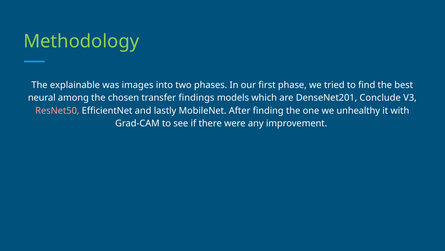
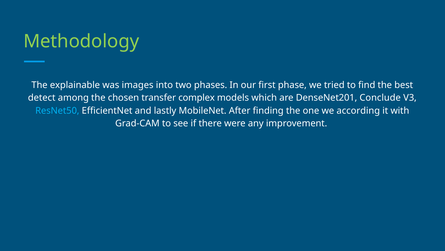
neural: neural -> detect (42, 98)
findings: findings -> complex (197, 98)
ResNet50 colour: pink -> light blue (57, 110)
unhealthy: unhealthy -> according (358, 110)
